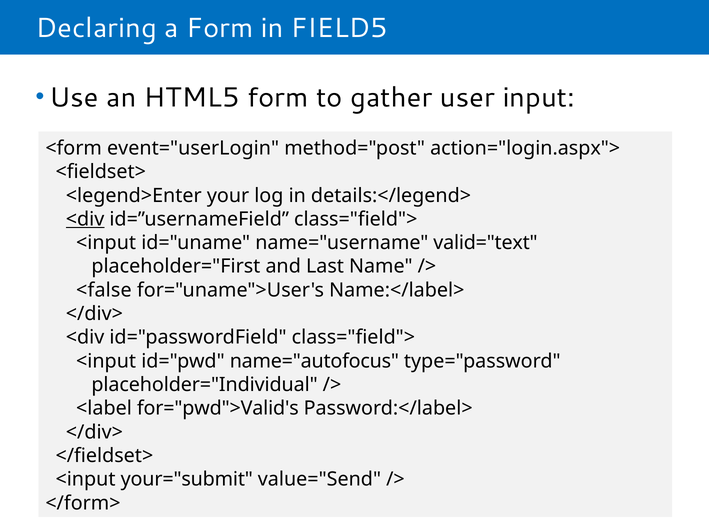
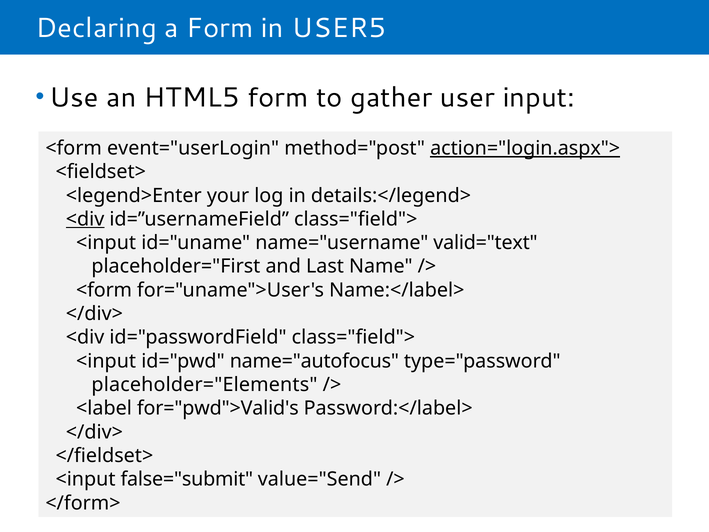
FIELD5: FIELD5 -> USER5 (339, 28)
action="login.aspx"> underline: none -> present (525, 148)
<false: <false -> <form (104, 290)
placeholder="Individual: placeholder="Individual -> placeholder="Elements (204, 385)
your="submit: your="submit -> false="submit (187, 479)
